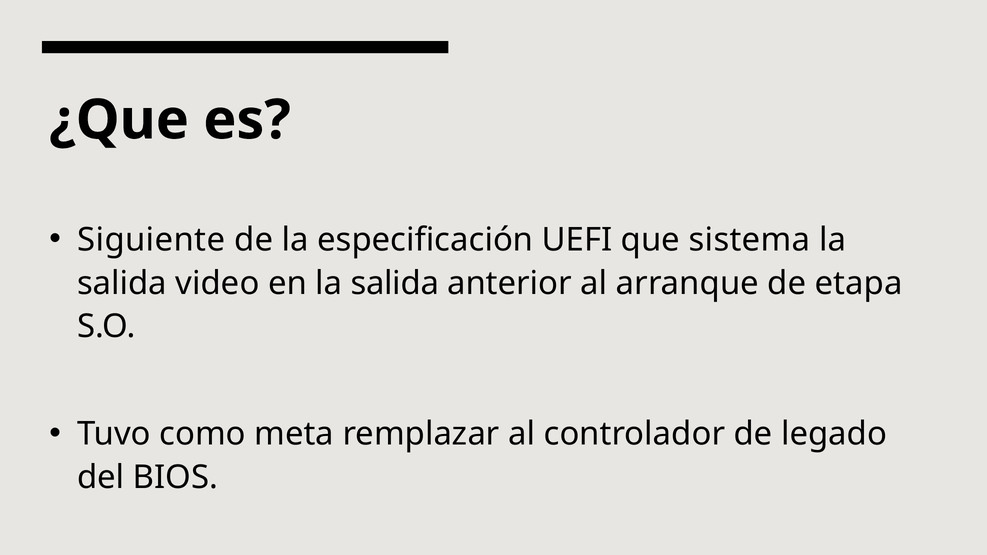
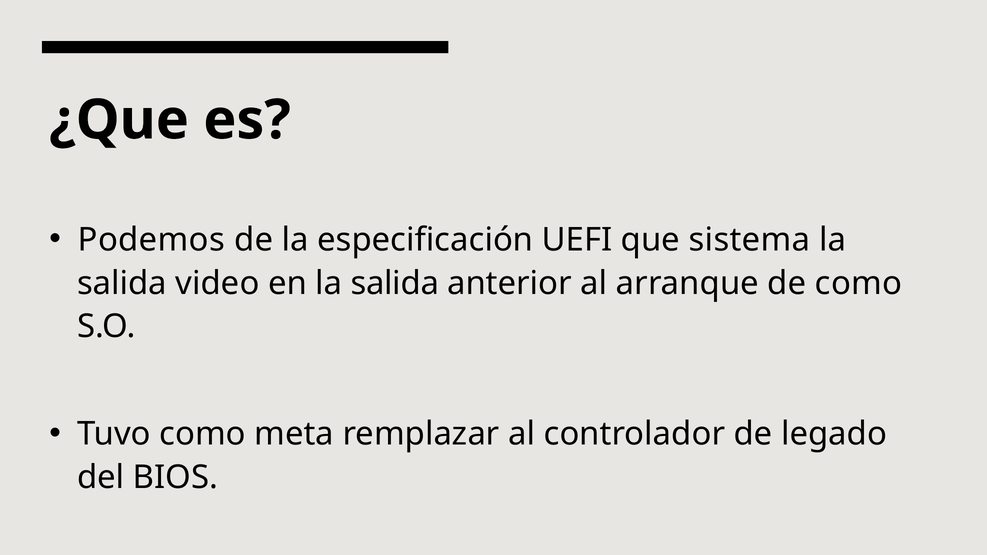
Siguiente: Siguiente -> Podemos (151, 240)
de etapa: etapa -> como (859, 283)
